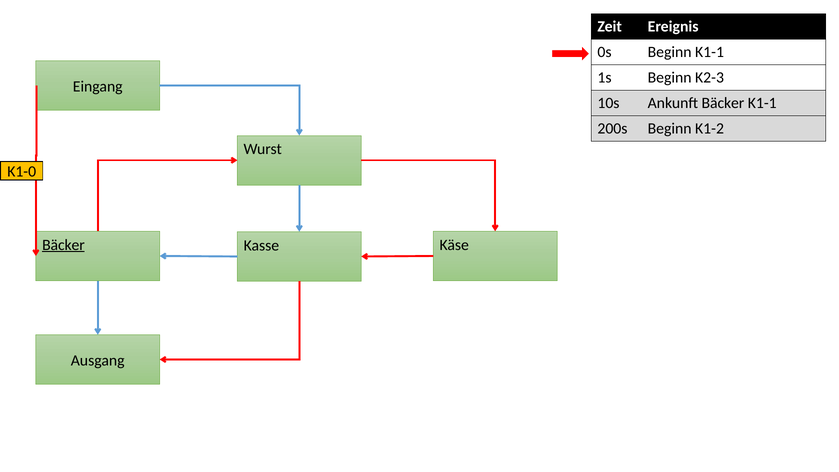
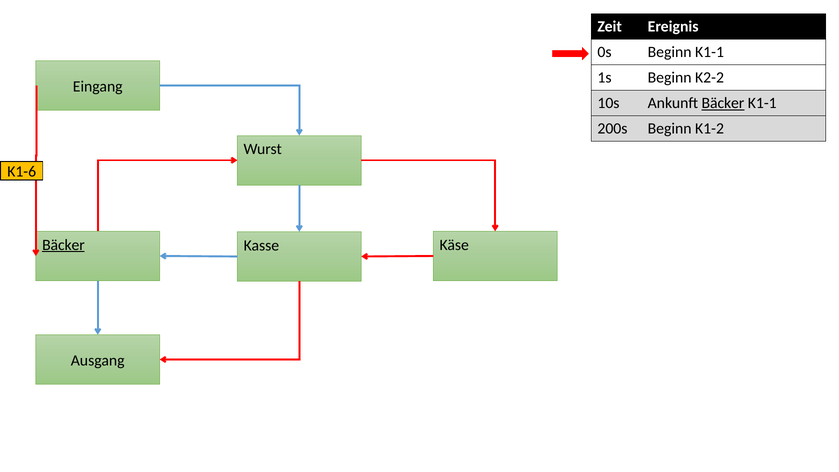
K2-3: K2-3 -> K2-2 (710, 78)
Bäcker underline: none -> present (723, 103)
K1-0: K1-0 -> K1-6 (22, 172)
